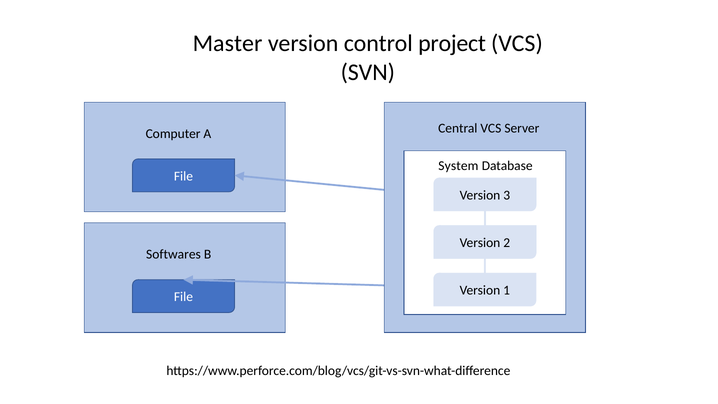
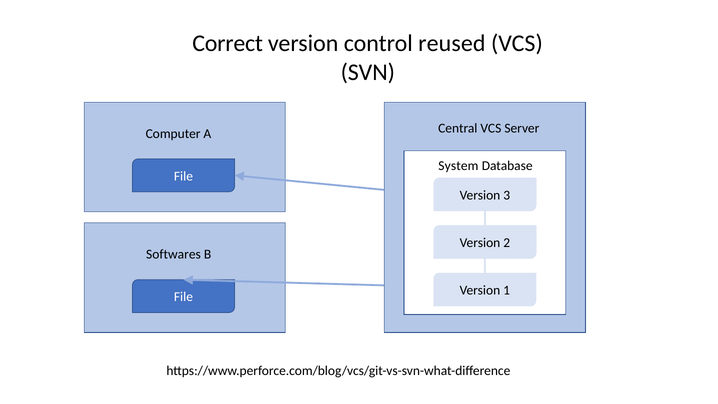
Master: Master -> Correct (228, 43)
project: project -> reused (452, 43)
